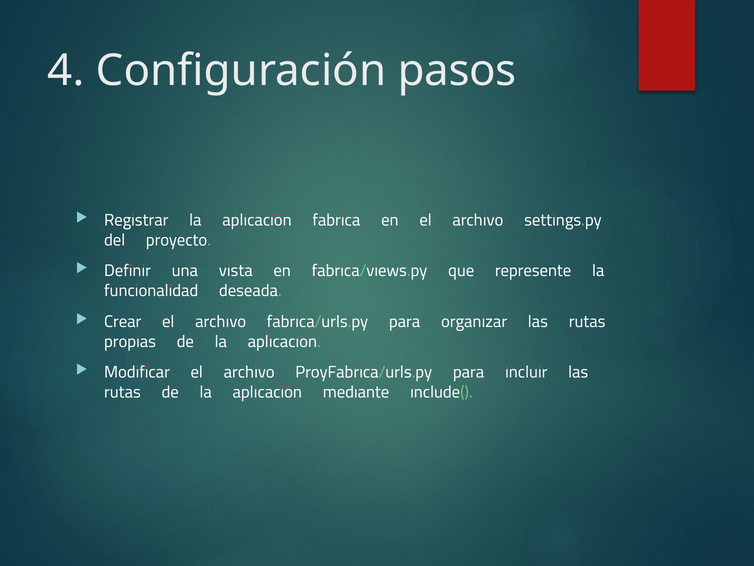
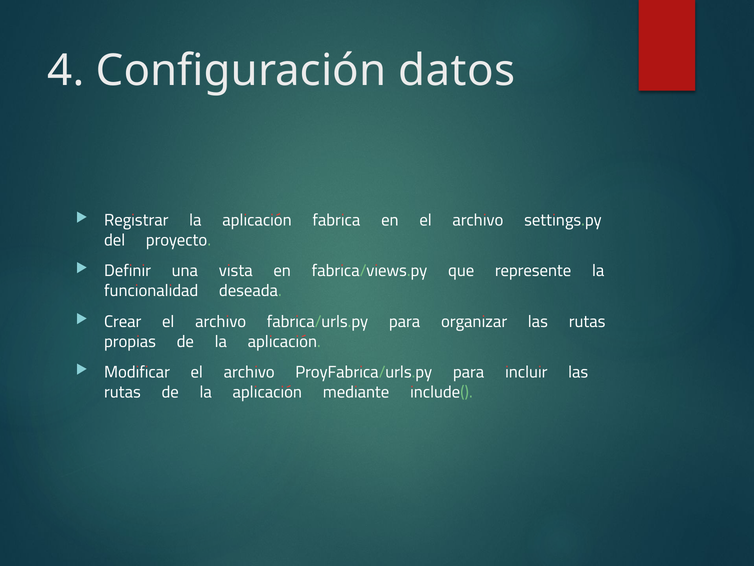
pasos: pasos -> datos (457, 71)
